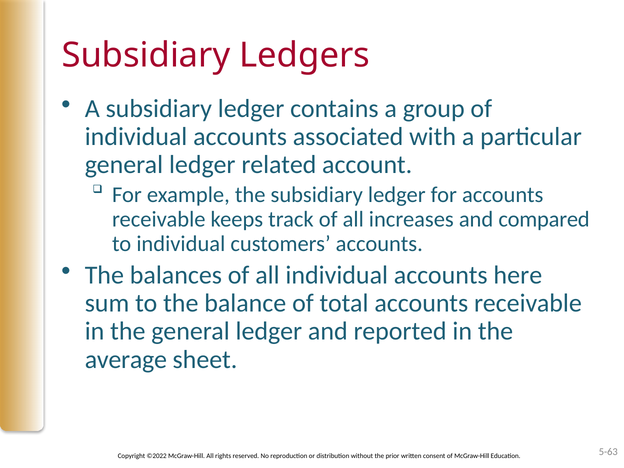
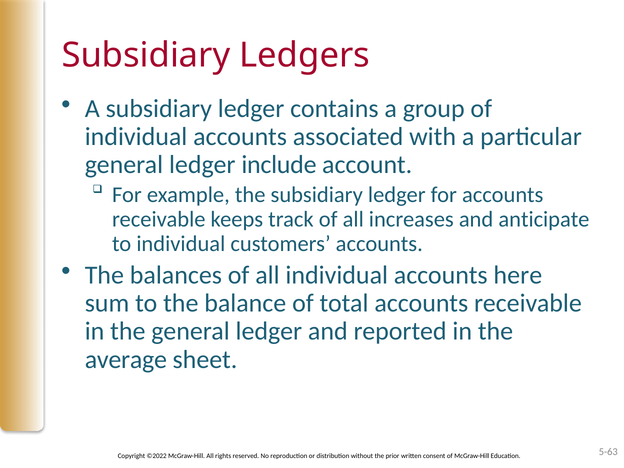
related: related -> include (279, 165)
compared: compared -> anticipate (544, 219)
